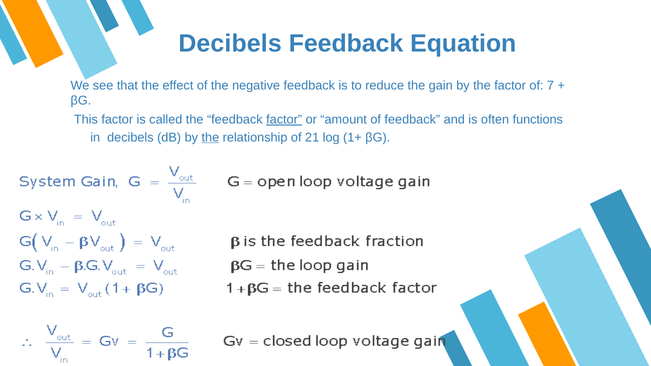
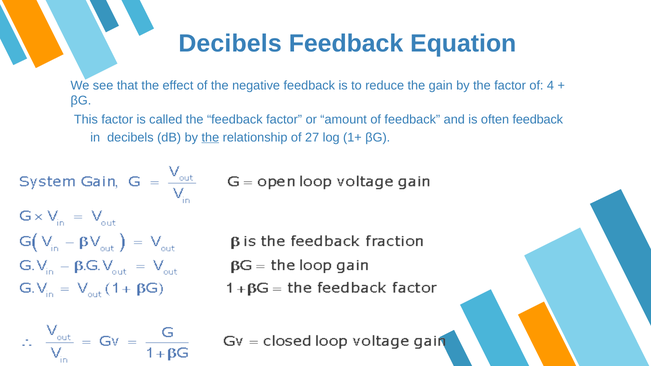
7: 7 -> 4 (551, 86)
factor underline: present -> none (284, 120)
often functions: functions -> feedback (538, 120)
21: 21 -> 27 (312, 138)
